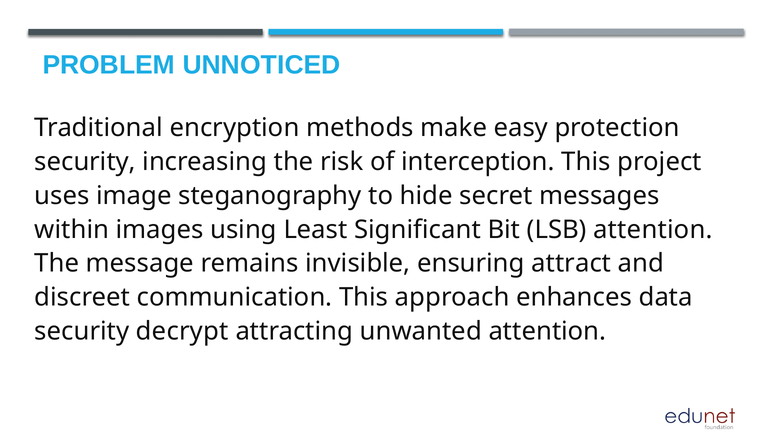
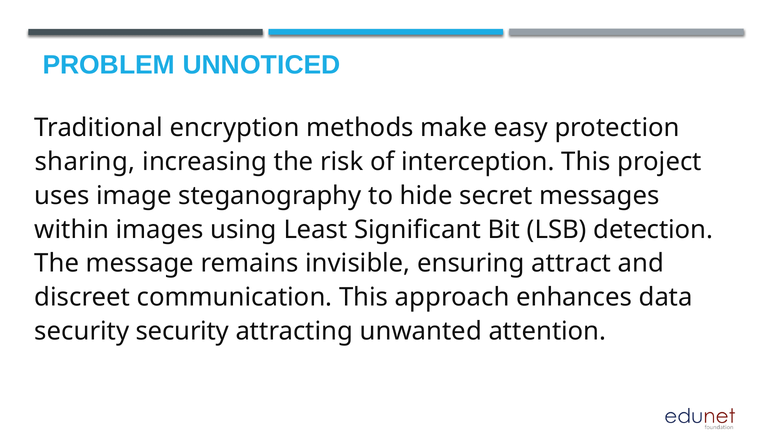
security: security -> sharing (85, 162)
LSB attention: attention -> detection (653, 230)
security decrypt: decrypt -> security (182, 332)
